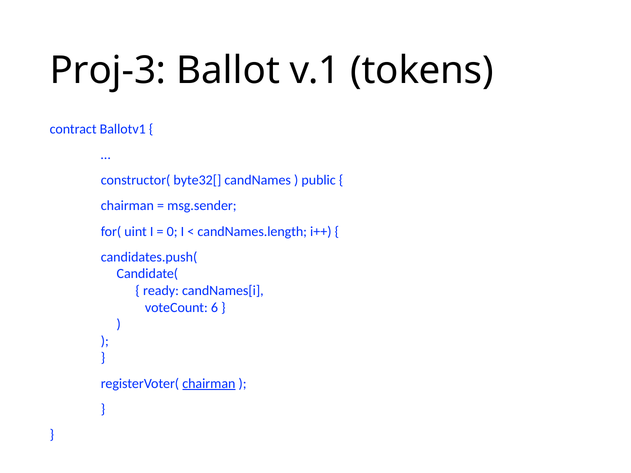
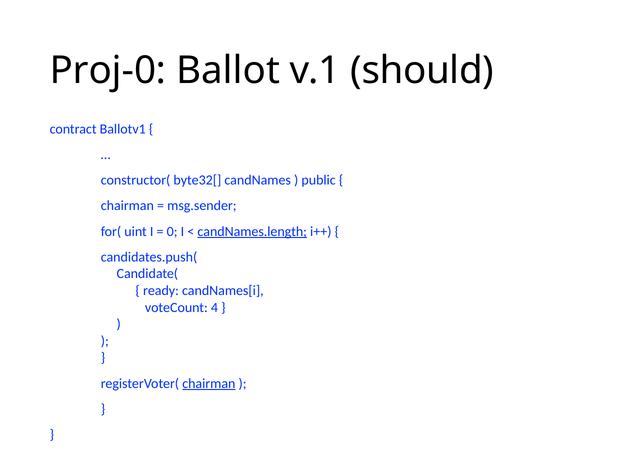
Proj-3: Proj-3 -> Proj-0 (108, 71)
tokens: tokens -> should (422, 71)
candNames.length underline: none -> present (252, 232)
6: 6 -> 4 (214, 308)
